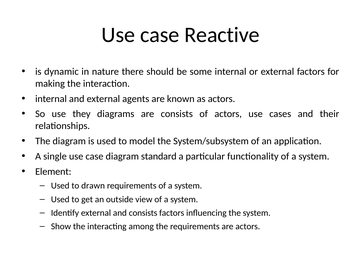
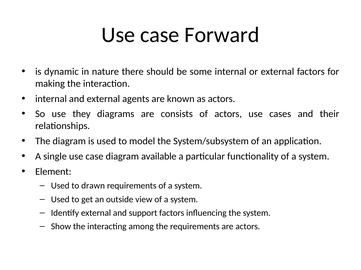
Reactive: Reactive -> Forward (222, 35)
standard: standard -> available (159, 157)
and consists: consists -> support (143, 213)
